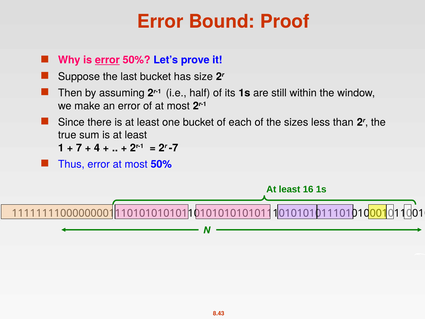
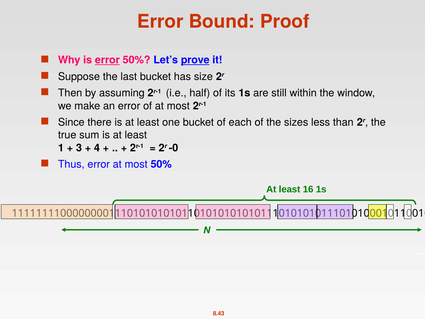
prove underline: none -> present (195, 60)
7: 7 -> 3 (79, 148)
-7: -7 -> -0 (173, 148)
